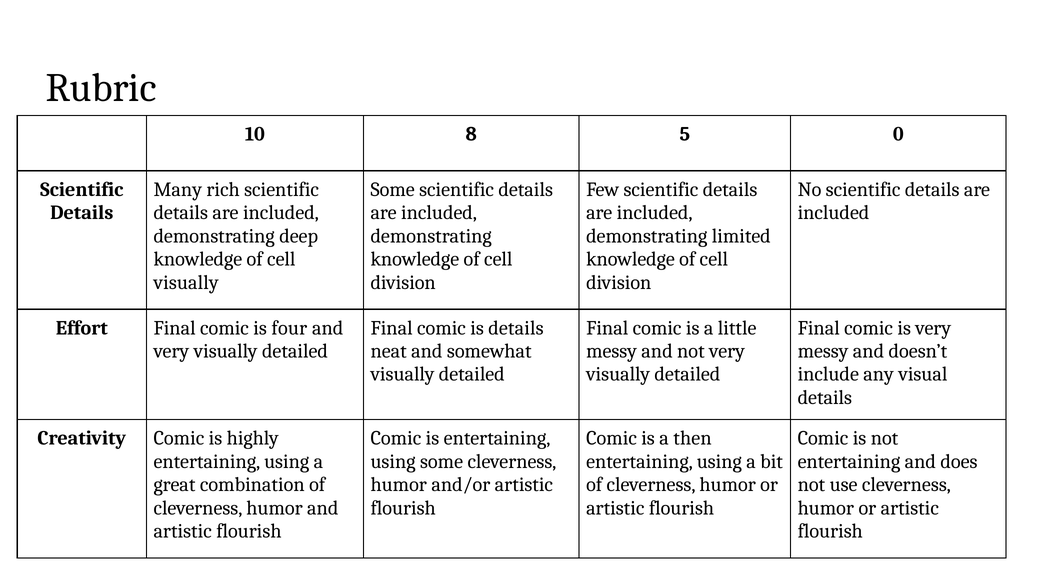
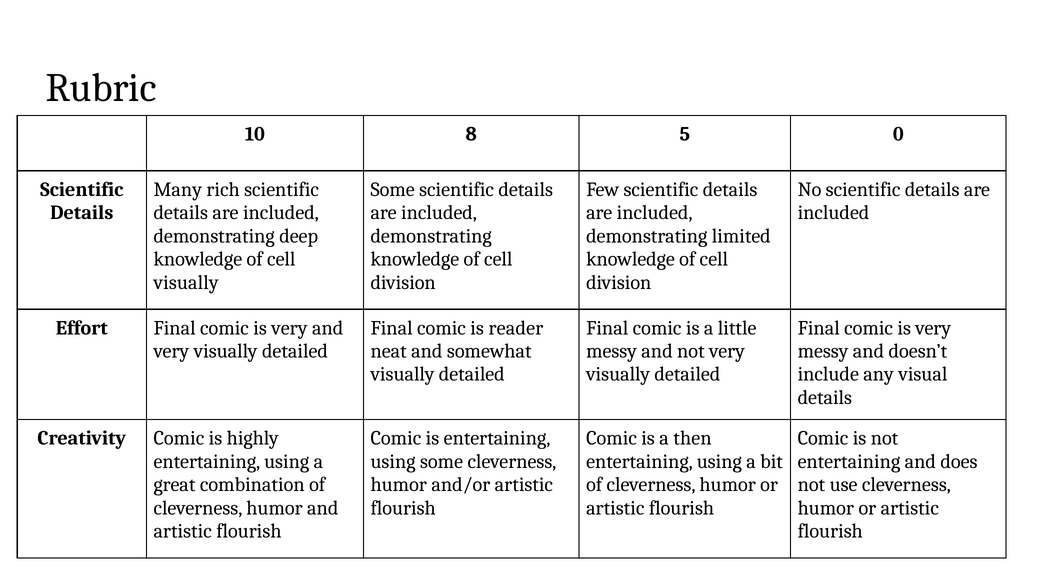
four: four -> very (289, 328)
is details: details -> reader (516, 328)
